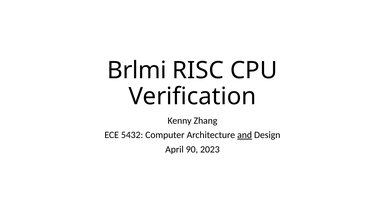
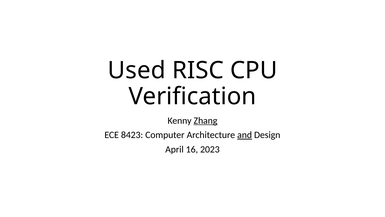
Brlmi: Brlmi -> Used (137, 70)
Zhang underline: none -> present (206, 120)
5432: 5432 -> 8423 (132, 135)
90: 90 -> 16 (192, 149)
